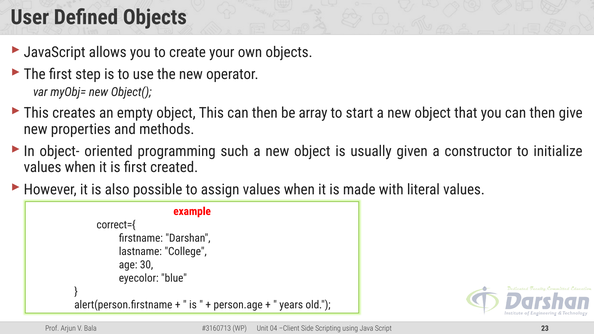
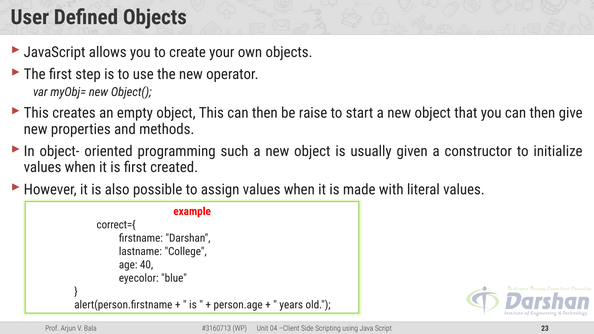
array: array -> raise (313, 113)
30: 30 -> 40 (147, 265)
